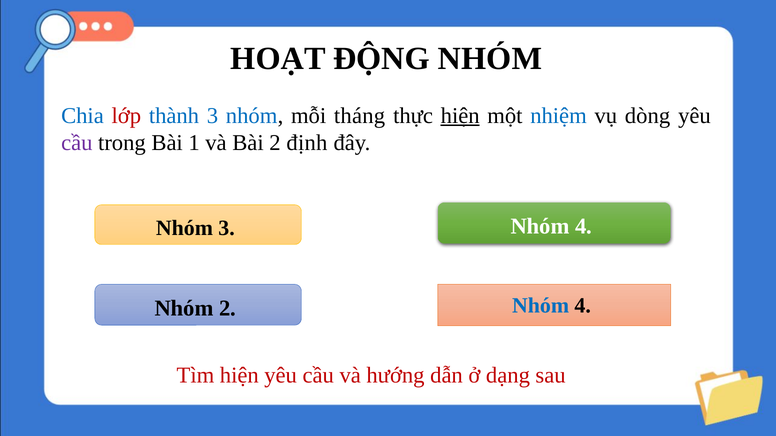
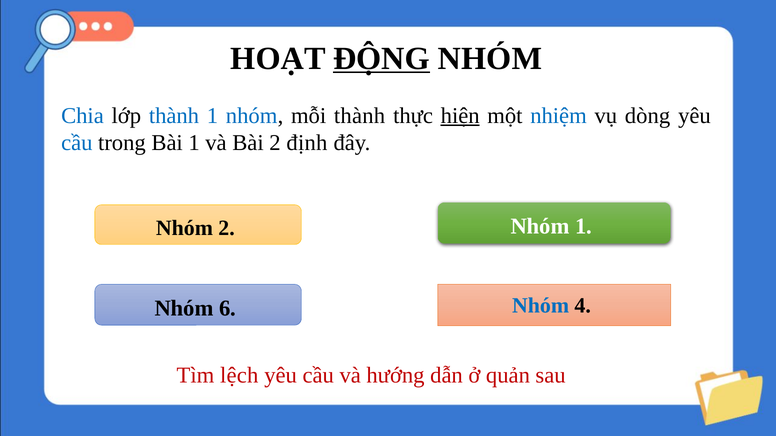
ĐỘNG underline: none -> present (381, 58)
lớp colour: red -> black (126, 116)
thành 3: 3 -> 1 (212, 116)
mỗi tháng: tháng -> thành (360, 116)
cầu colour: purple -> blue (77, 143)
Nhóm 3: 3 -> 2 (227, 228)
4: 4 -> 1 (584, 227)
Nhóm 2: 2 -> 6 (228, 309)
Tìm hiện: hiện -> lệch (239, 376)
dạng: dạng -> quản (508, 376)
